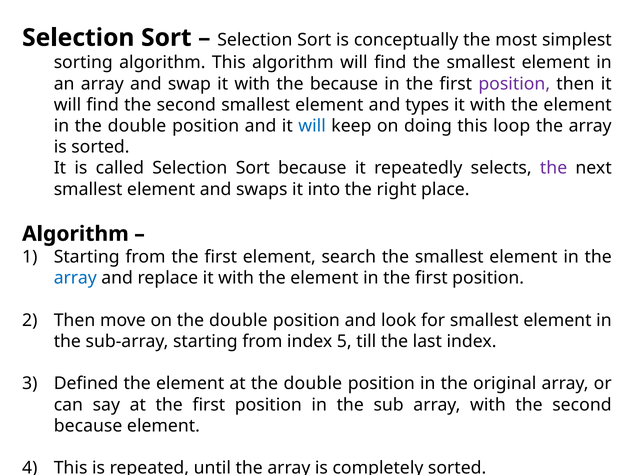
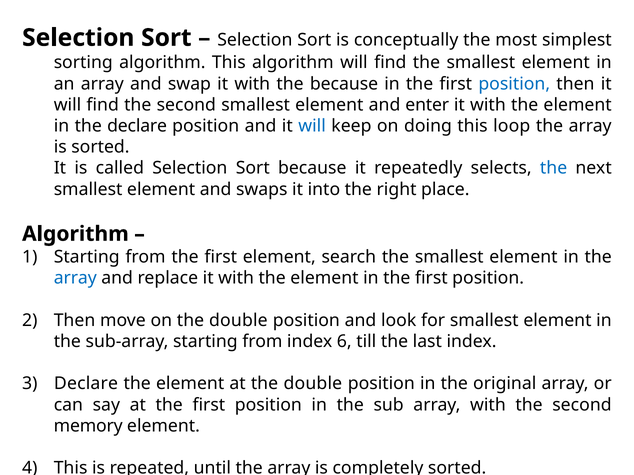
position colour: purple -> blue (514, 84)
types: types -> enter (427, 105)
in the double: double -> declare (137, 126)
the colour: purple -> blue (554, 168)
5: 5 -> 6 (344, 342)
Defined: Defined -> Declare (86, 384)
because: because -> memory (88, 426)
